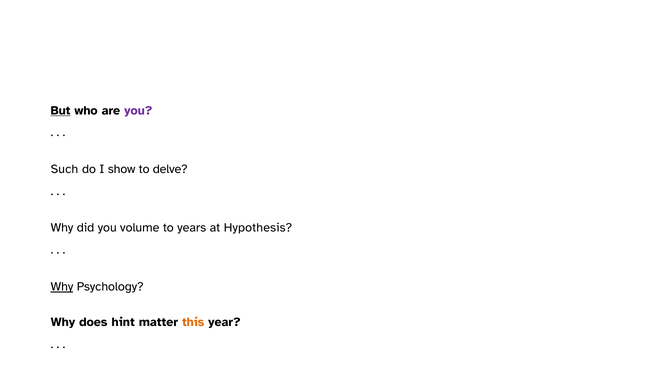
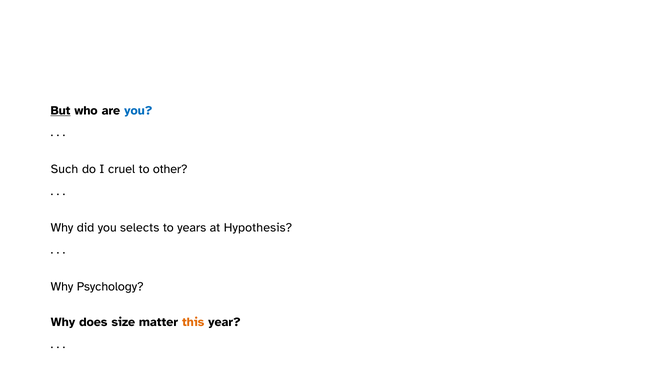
you colour: purple -> blue (138, 110)
show: show -> cruel (122, 169)
to delve: delve -> other (170, 169)
volume: volume -> selects (140, 228)
Why underline: present -> none (62, 287)
hint: hint -> size (123, 322)
